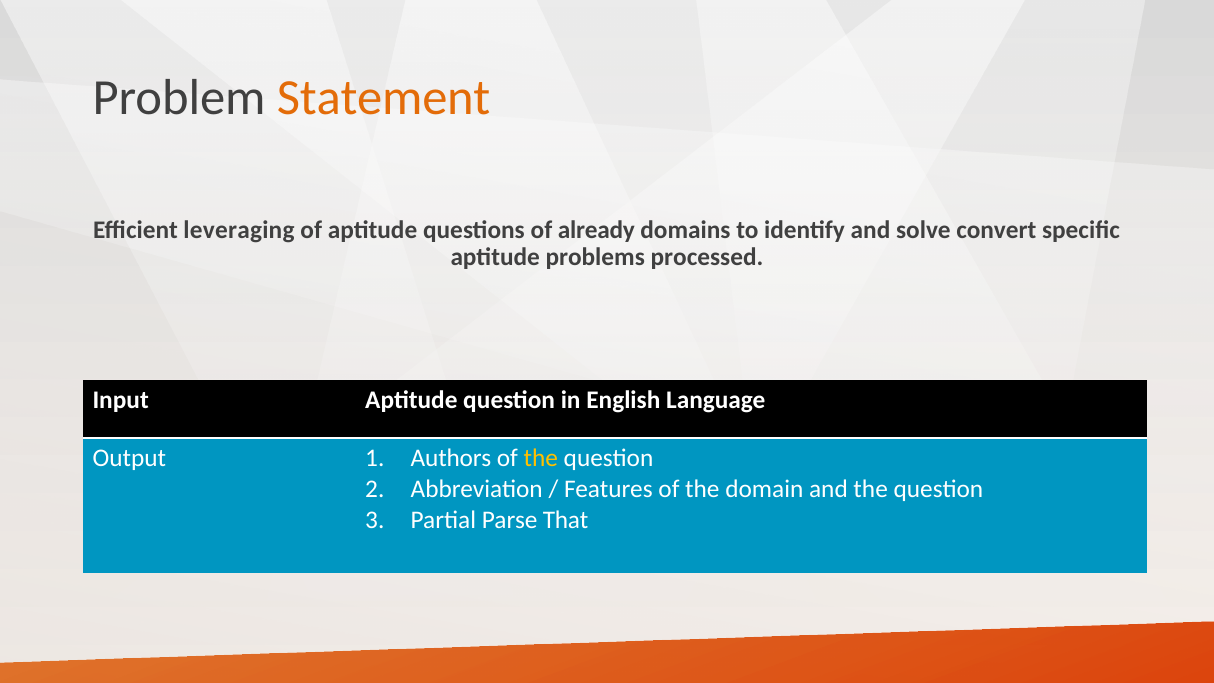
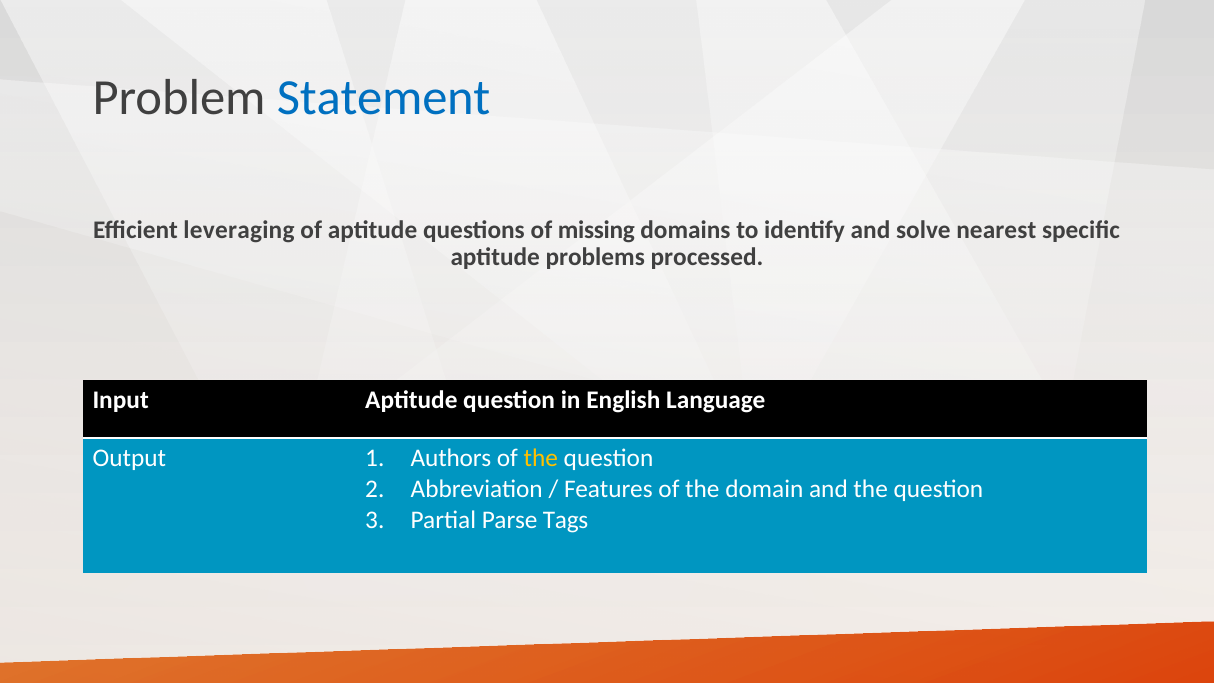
Statement colour: orange -> blue (384, 98)
already: already -> missing (596, 230)
convert: convert -> nearest (996, 230)
That: That -> Tags (566, 520)
